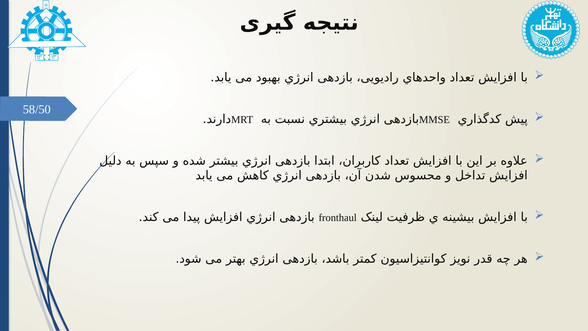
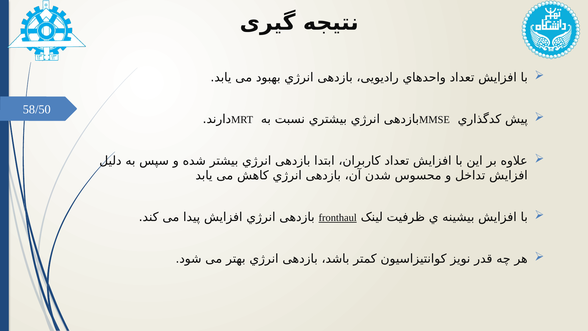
fronthaul underline: none -> present (338, 218)
